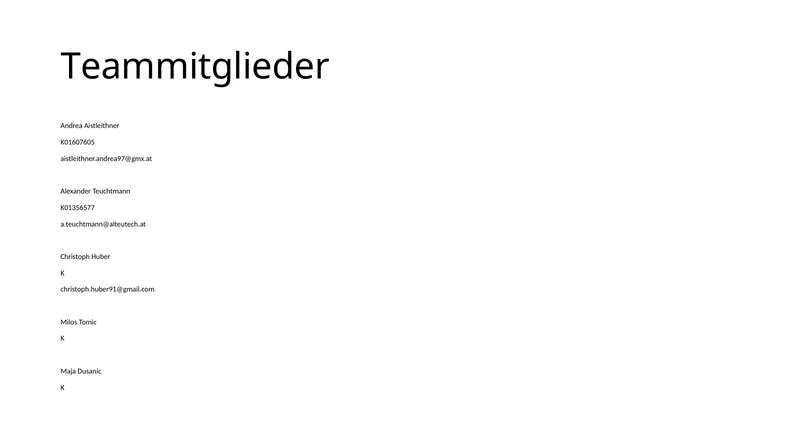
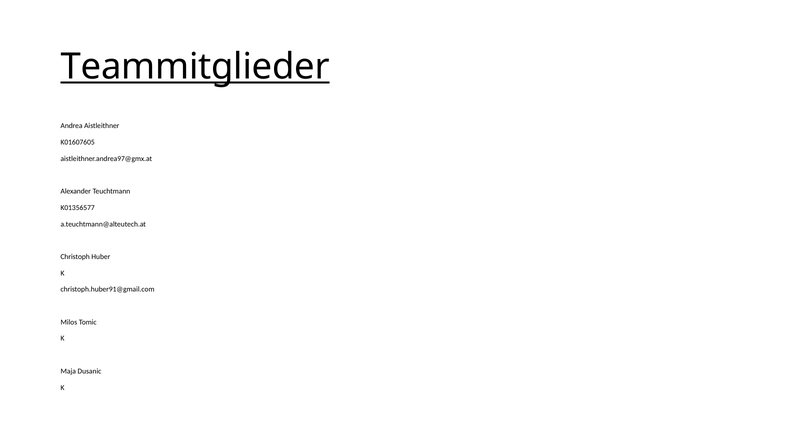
Teammitglieder underline: none -> present (195, 67)
